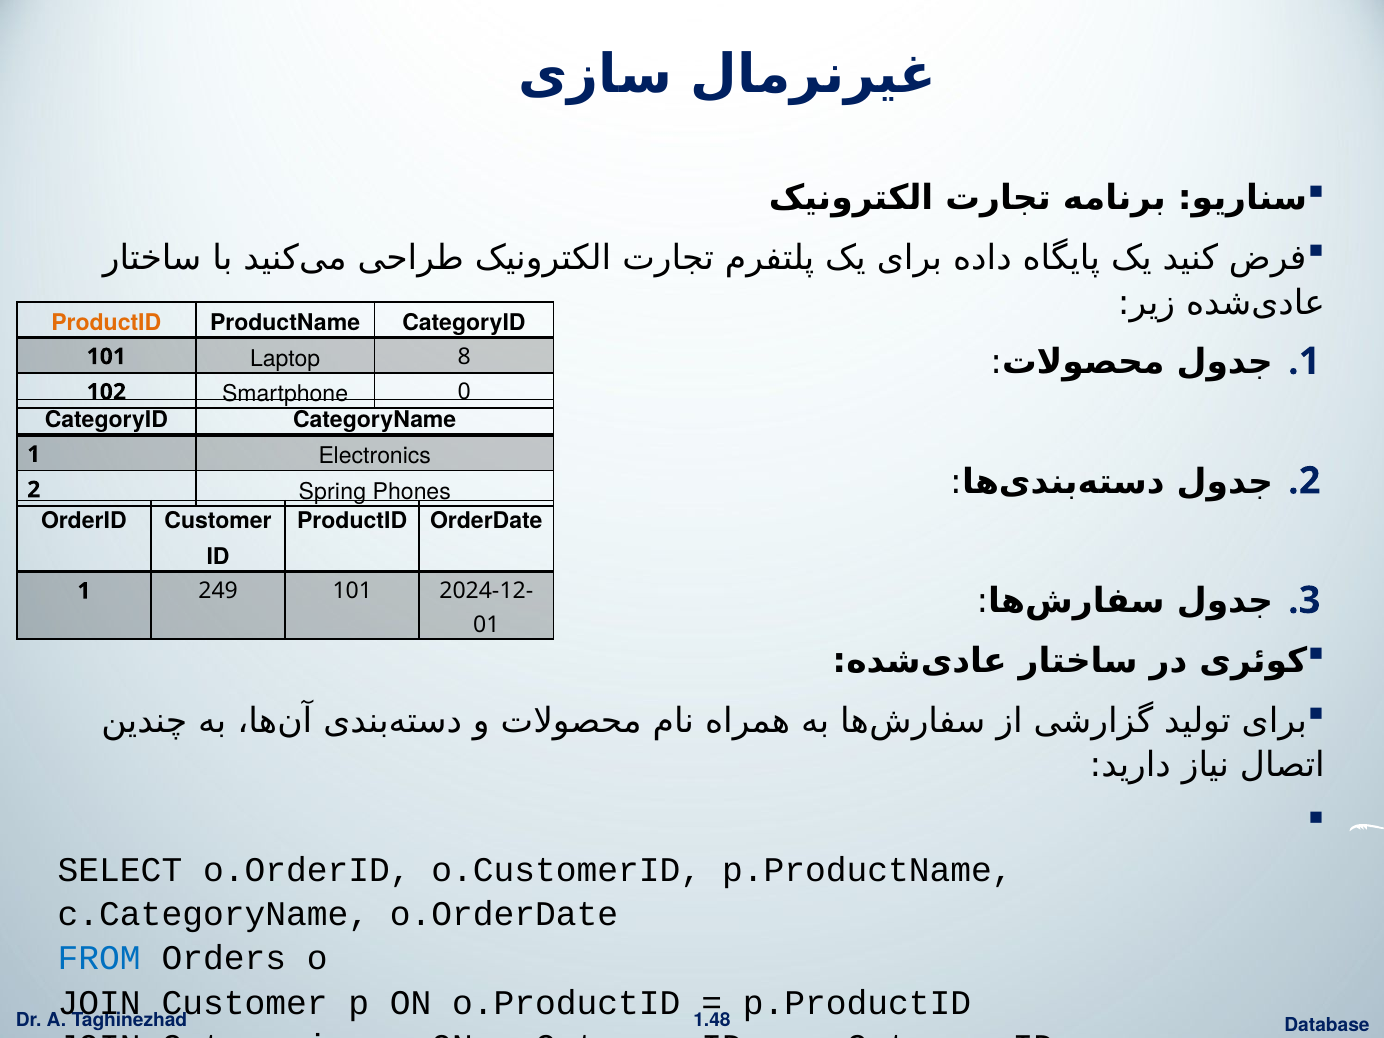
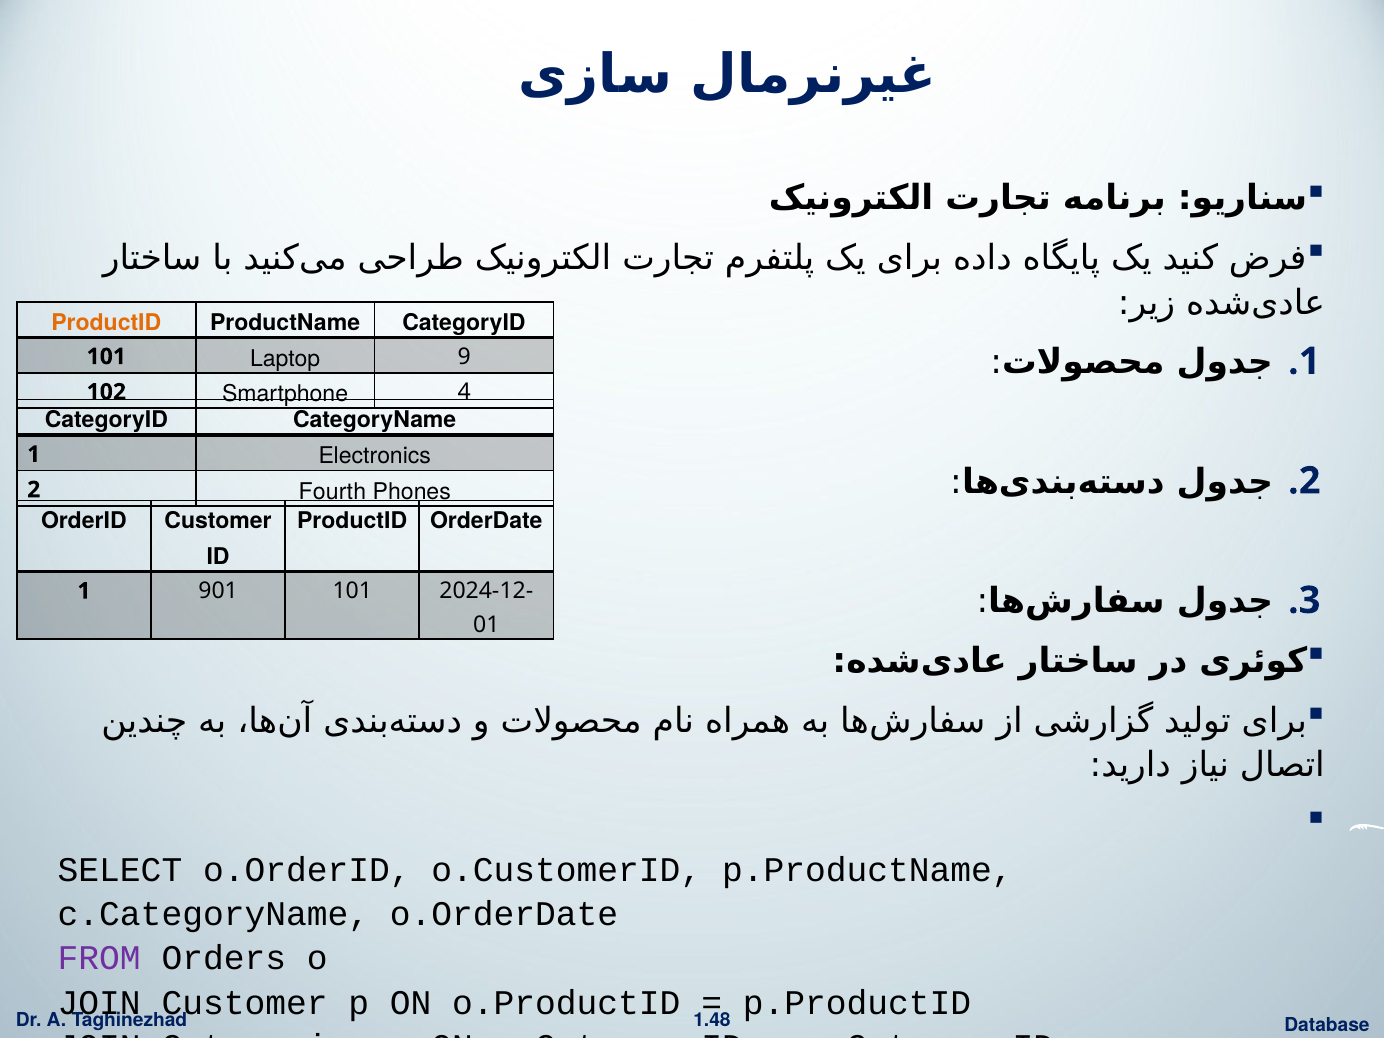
8: 8 -> 9 (464, 357)
0: 0 -> 4 (464, 392)
Spring: Spring -> Fourth (332, 492)
249: 249 -> 901 (218, 591)
FROM colour: blue -> purple (99, 959)
